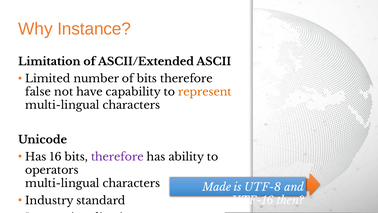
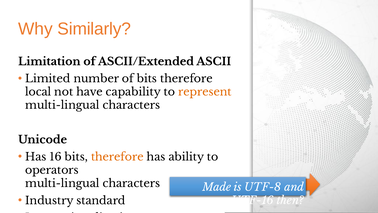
Instance: Instance -> Similarly (94, 29)
false: false -> local (38, 92)
therefore colour: purple -> orange (117, 157)
